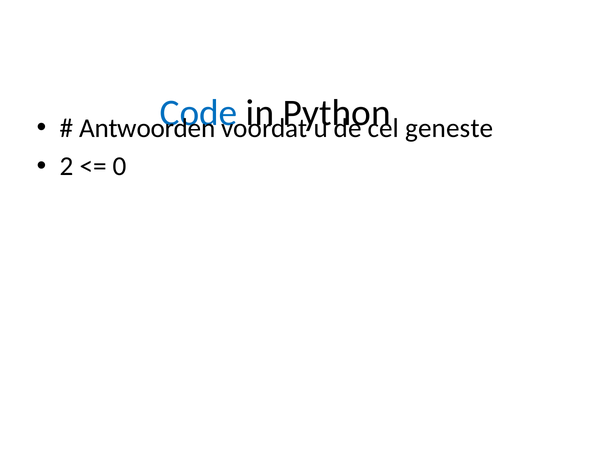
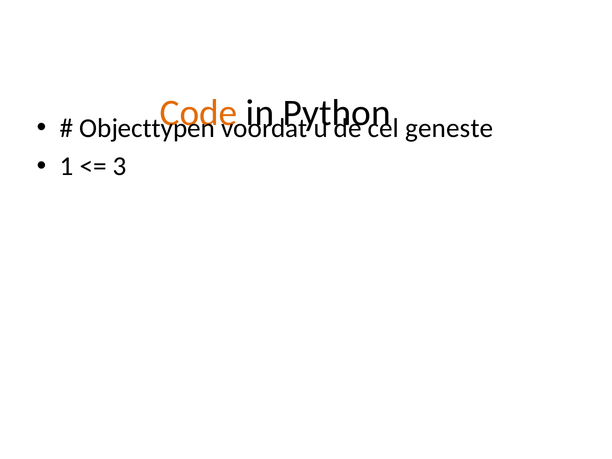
Code colour: blue -> orange (199, 113)
Antwoorden: Antwoorden -> Objecttypen (147, 128)
2: 2 -> 1 (67, 166)
0: 0 -> 3 (120, 166)
